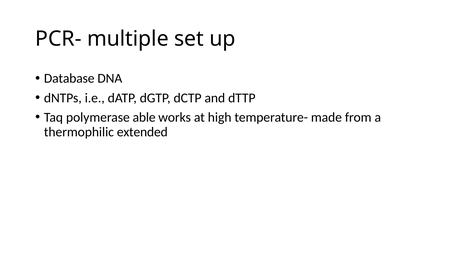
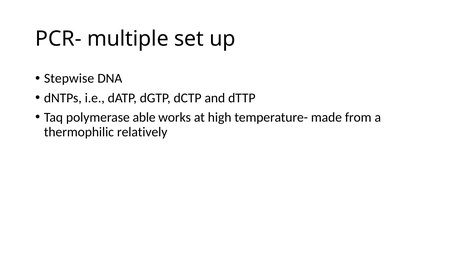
Database: Database -> Stepwise (69, 78)
extended: extended -> relatively (142, 132)
